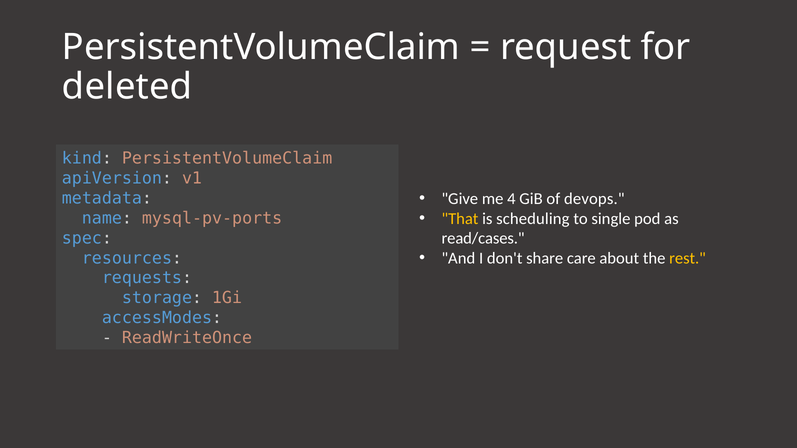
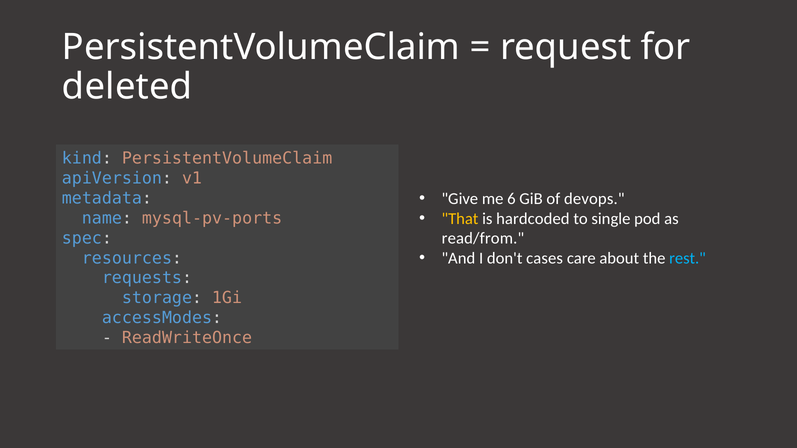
4: 4 -> 6 (511, 199)
scheduling: scheduling -> hardcoded (533, 219)
read/cases: read/cases -> read/from (483, 239)
share: share -> cases (545, 259)
rest colour: yellow -> light blue (688, 259)
